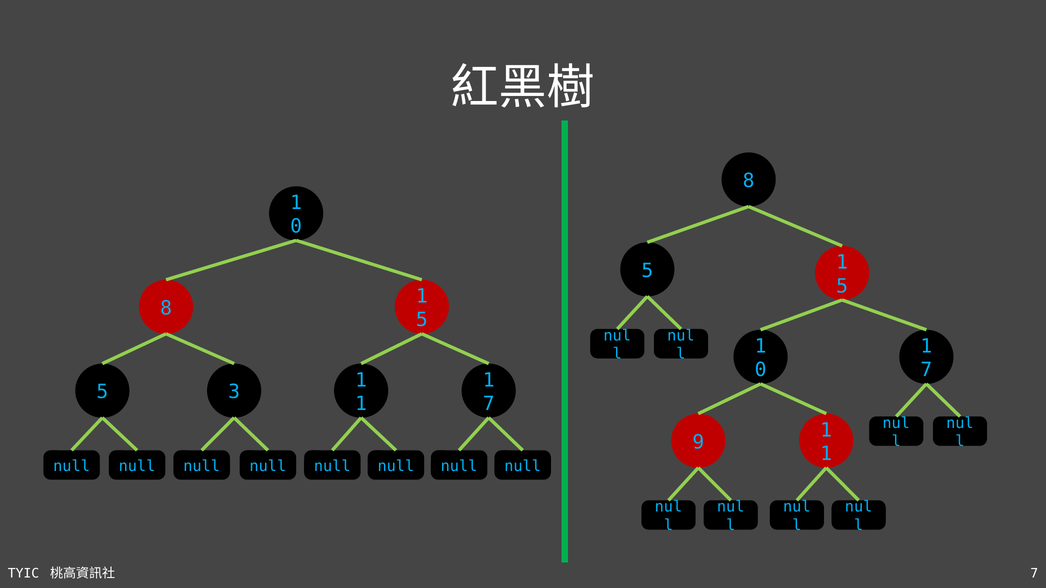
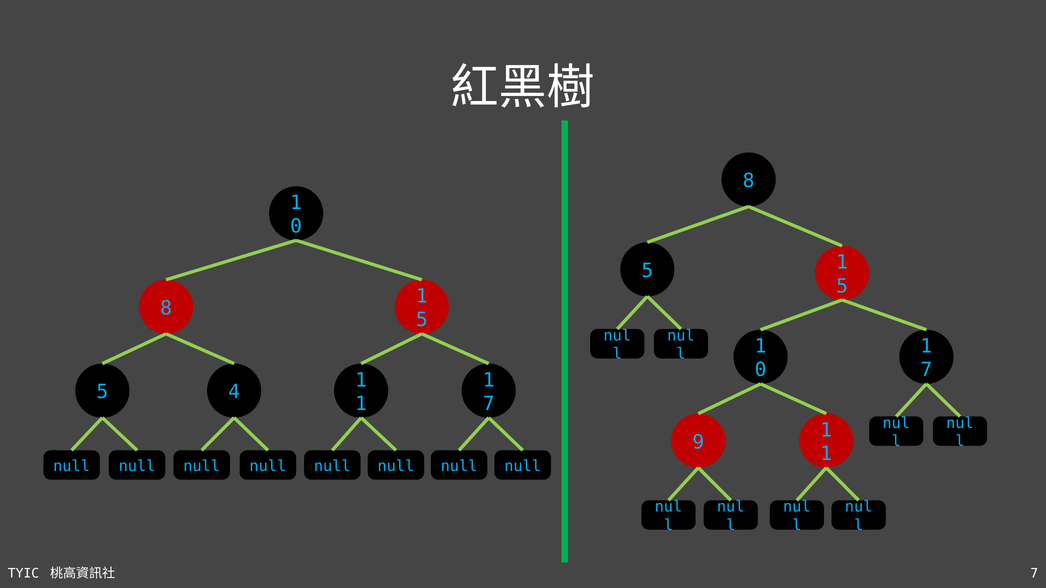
3: 3 -> 4 (234, 392)
